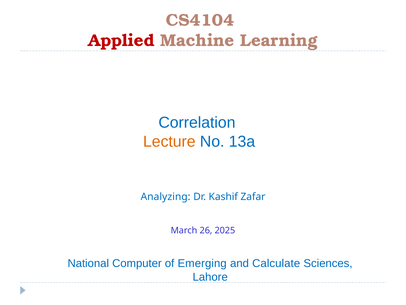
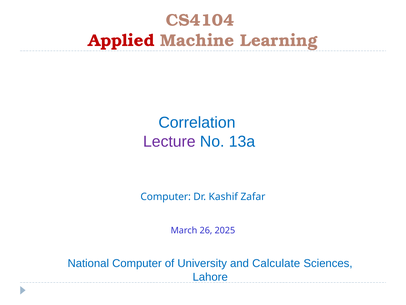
Lecture colour: orange -> purple (169, 141)
Analyzing: Analyzing -> Computer (166, 196)
Emerging: Emerging -> University (202, 263)
